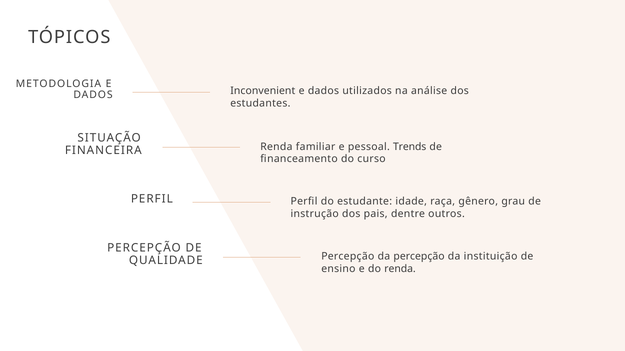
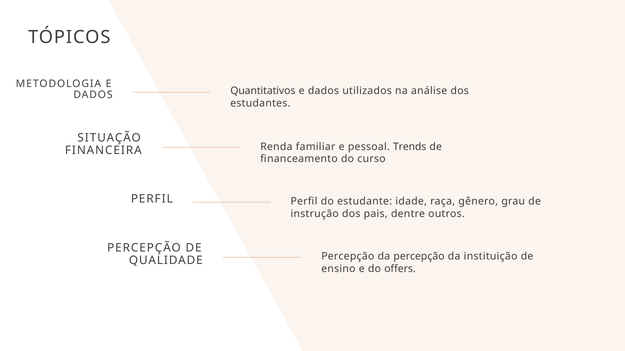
Inconvenient: Inconvenient -> Quantitativos (263, 91)
do renda: renda -> offers (400, 269)
